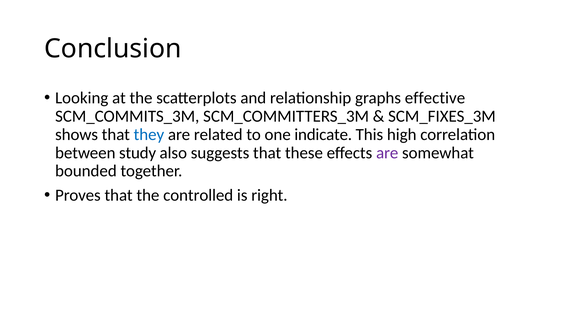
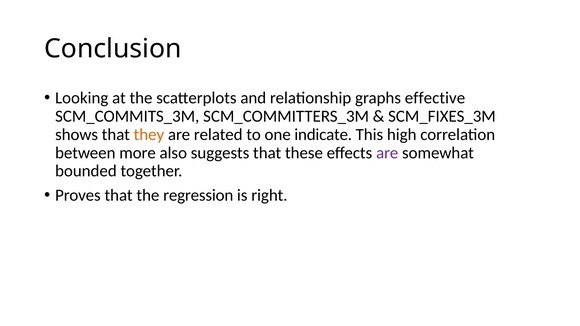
they colour: blue -> orange (149, 135)
study: study -> more (138, 153)
controlled: controlled -> regression (198, 195)
